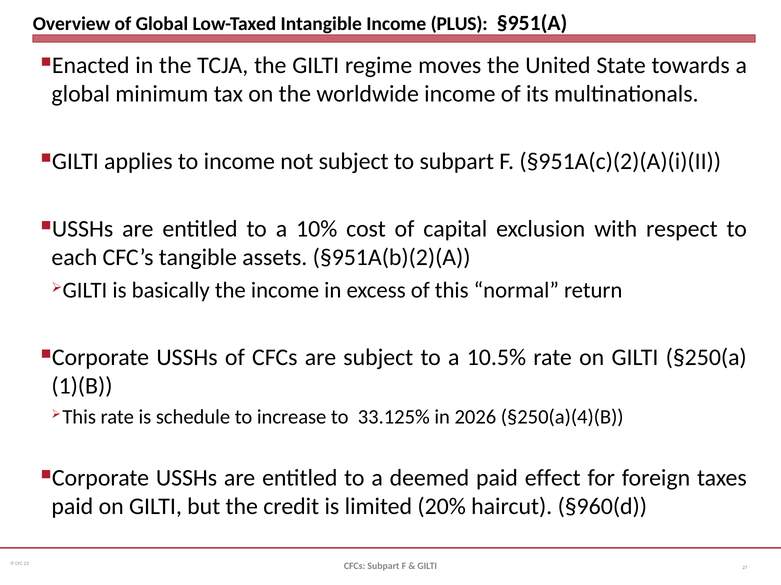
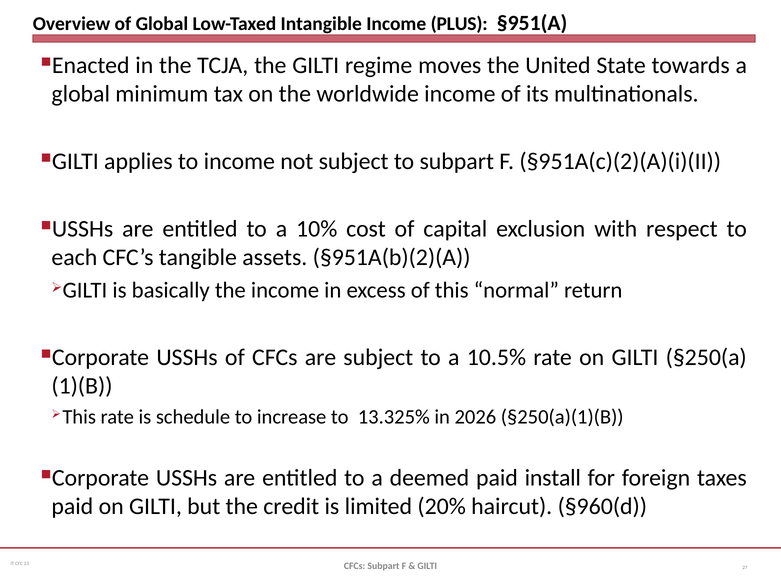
33.125%: 33.125% -> 13.325% (394, 417)
§250(a)(4)(B: §250(a)(4)(B -> §250(a)(1)(B (562, 417)
effect: effect -> install (553, 478)
